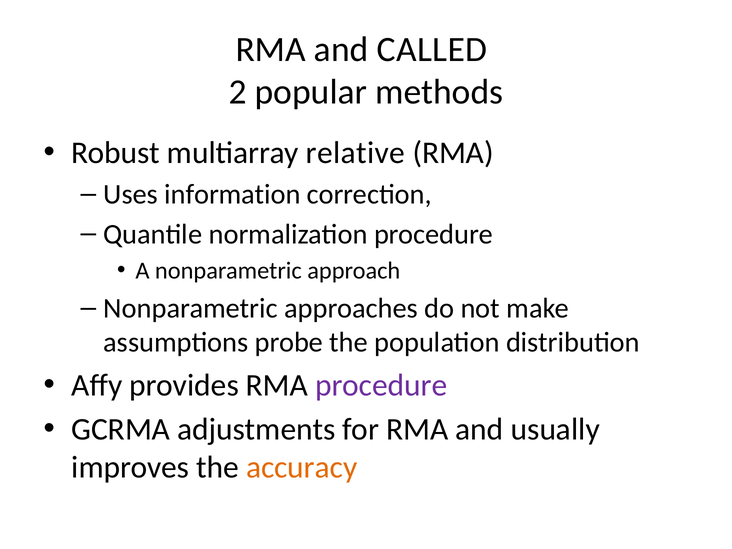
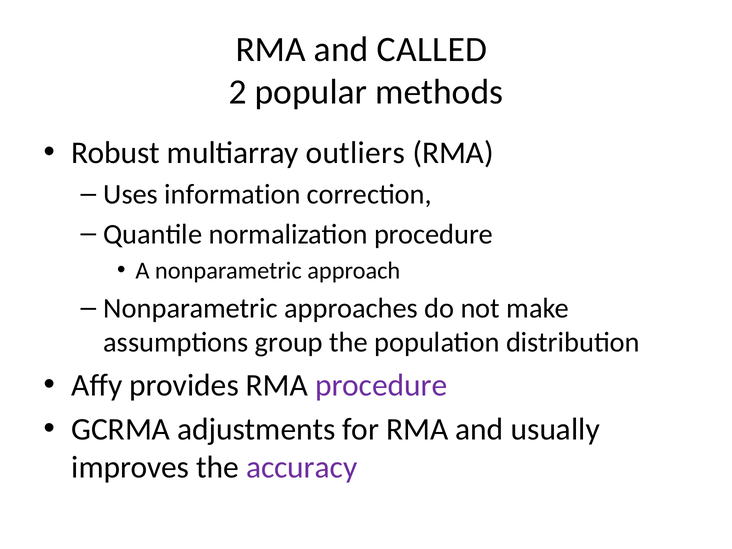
relative: relative -> outliers (355, 153)
probe: probe -> group (289, 342)
accuracy colour: orange -> purple (302, 467)
